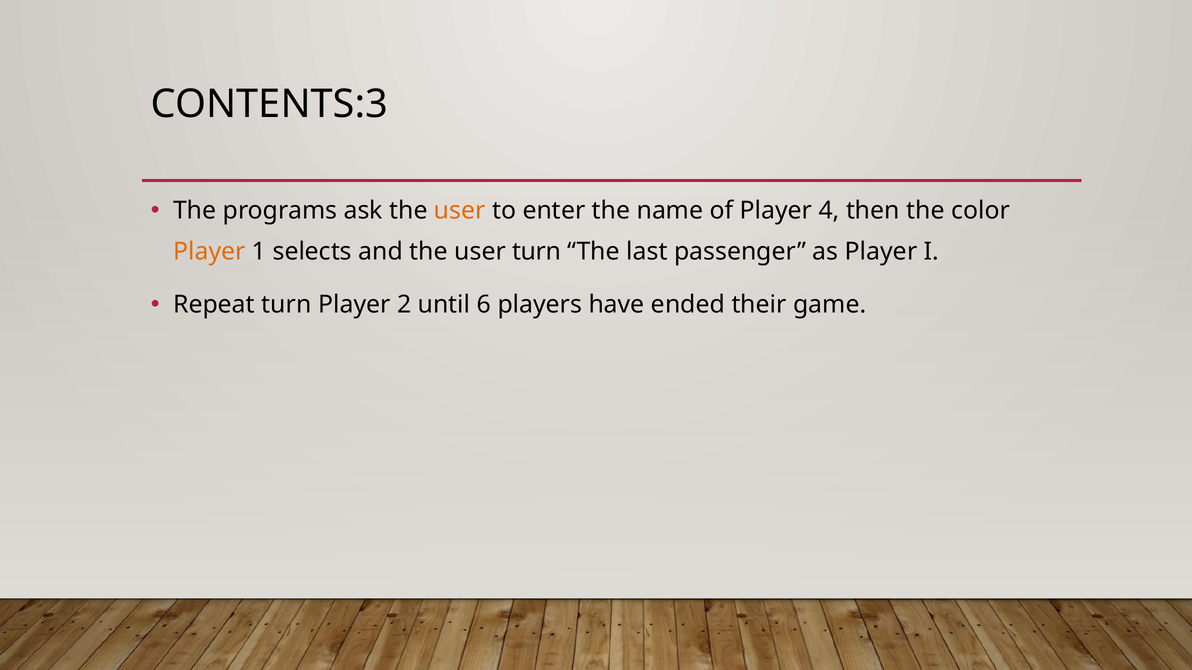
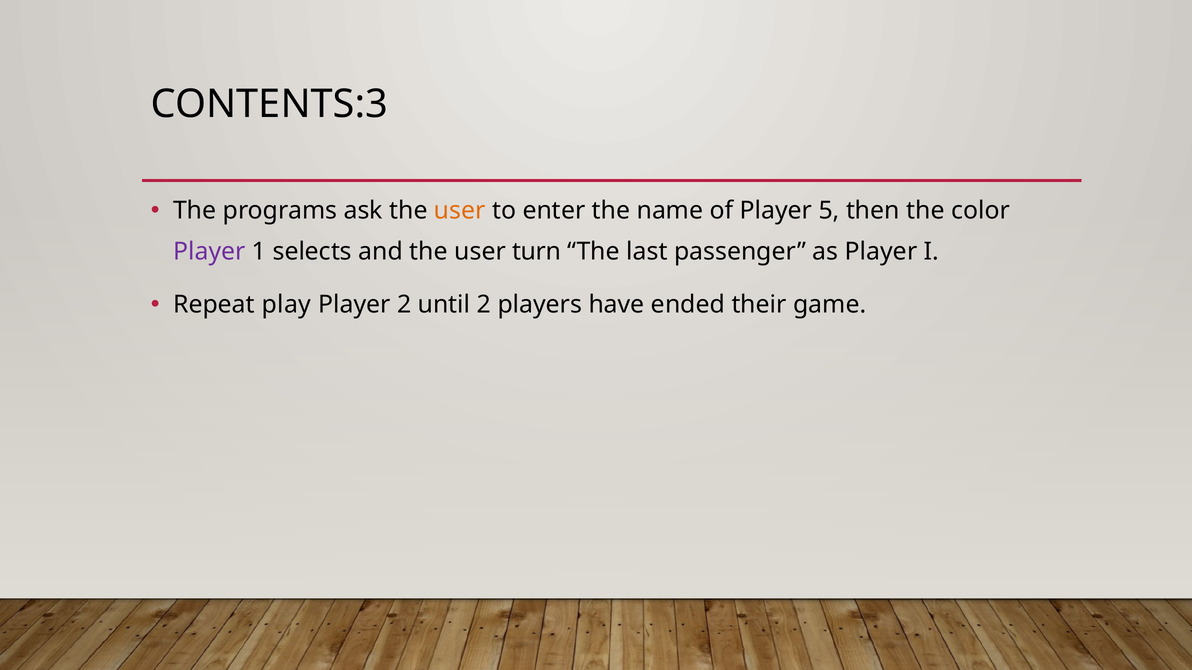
4: 4 -> 5 (829, 211)
Player colour: orange -> purple (209, 252)
Repeat turn: turn -> play (286, 305)
until 6: 6 -> 2 (484, 305)
